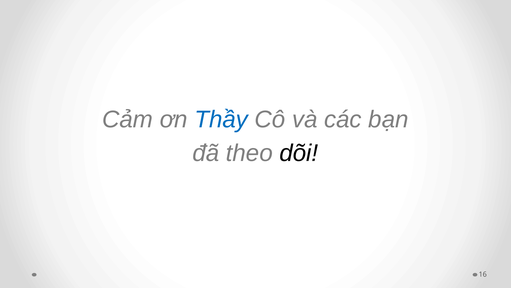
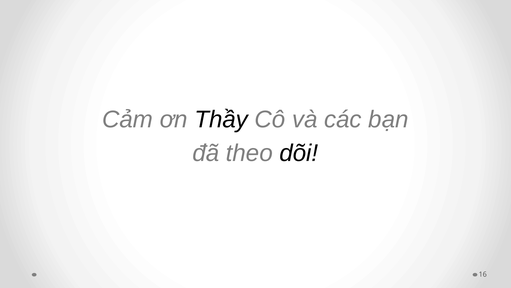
Thầy colour: blue -> black (221, 119)
